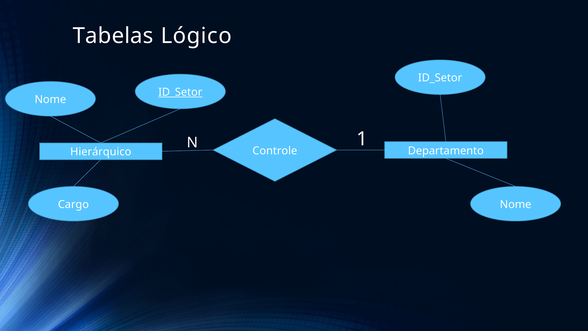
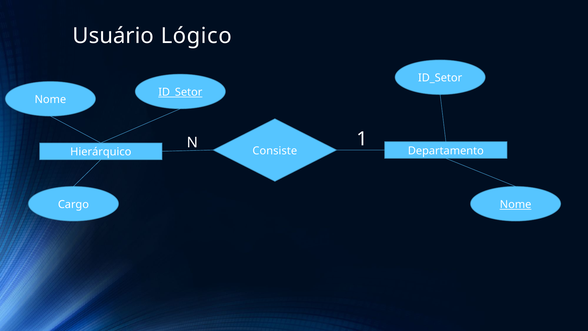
Tabelas: Tabelas -> Usuário (113, 36)
Controle: Controle -> Consiste (275, 151)
Nome underline: none -> present (516, 204)
